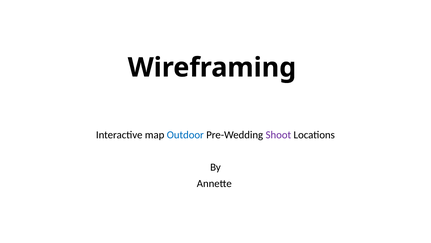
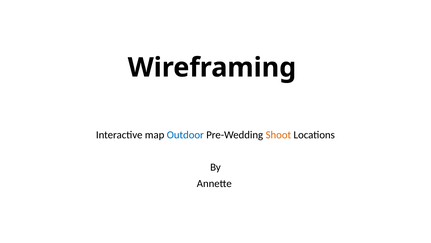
Shoot colour: purple -> orange (278, 135)
